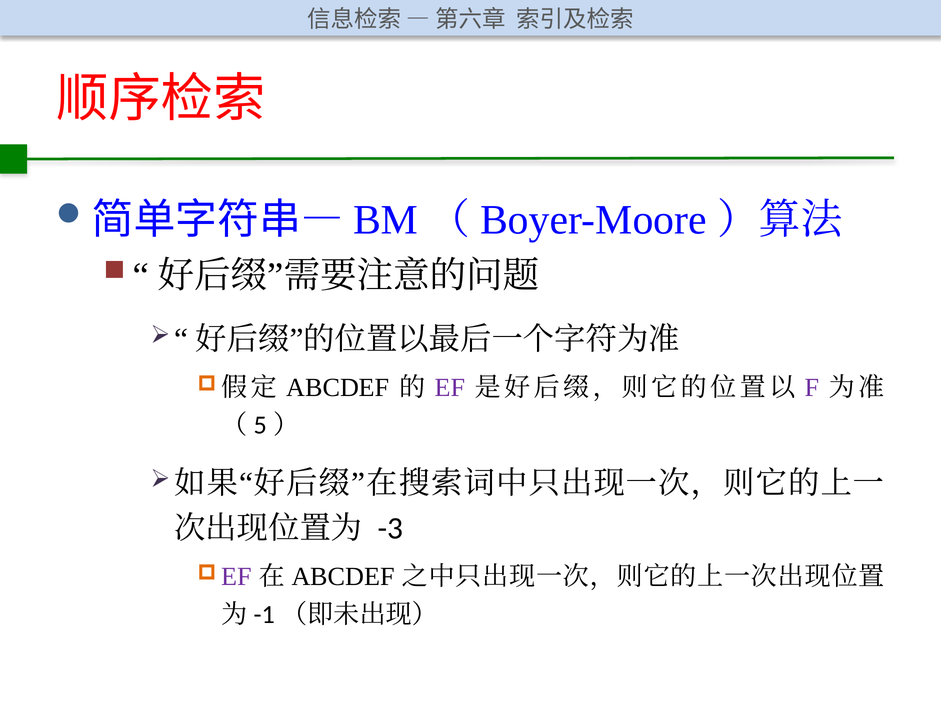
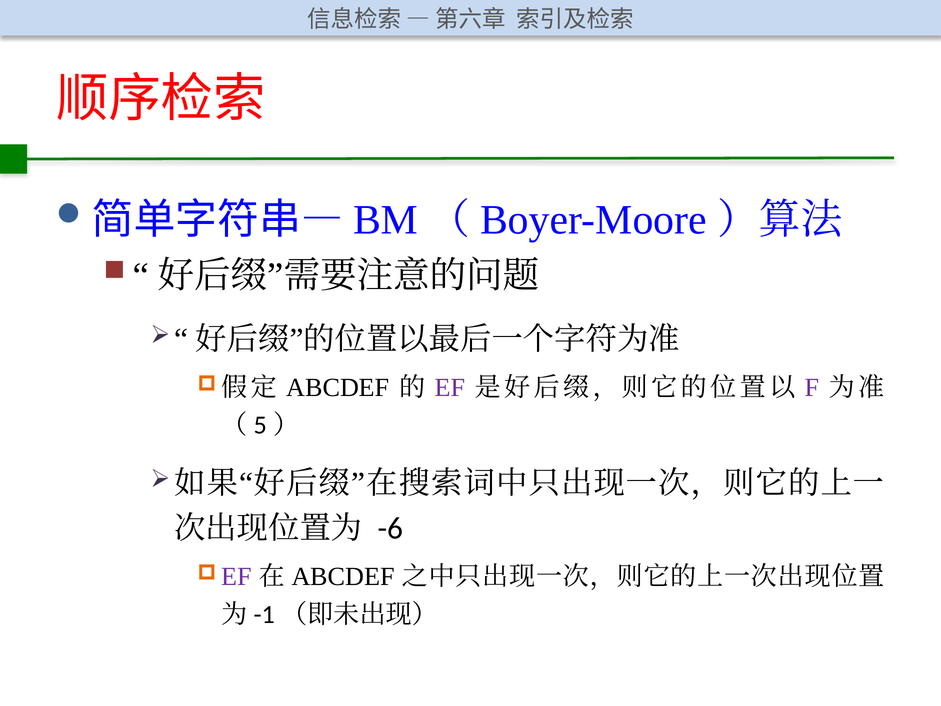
-3: -3 -> -6 (390, 528)
